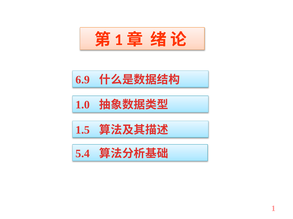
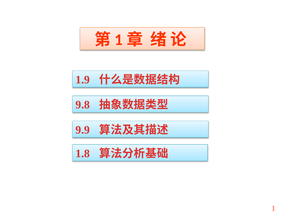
6.9: 6.9 -> 1.9 (83, 80)
1.0: 1.0 -> 9.8 (83, 105)
1.5: 1.5 -> 9.9 (83, 130)
5.4: 5.4 -> 1.8 (83, 154)
